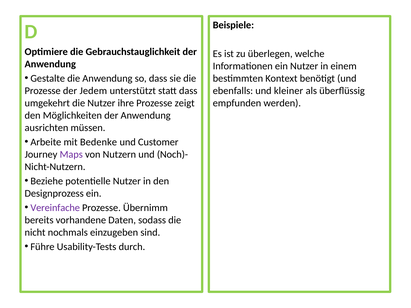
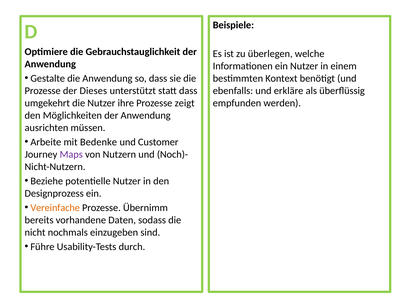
Jedem: Jedem -> Dieses (93, 91)
kleiner: kleiner -> erkläre (289, 91)
Vereinfache colour: purple -> orange (55, 208)
